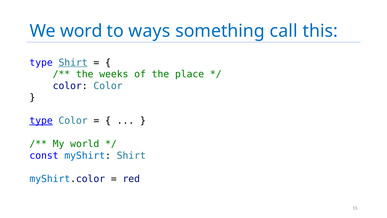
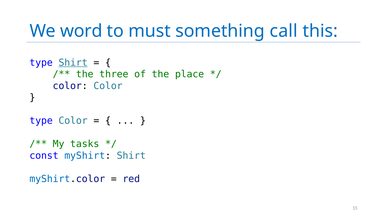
ways: ways -> must (150, 31)
weeks: weeks -> three (114, 74)
type underline: present -> none (41, 121)
world: world -> tasks (85, 144)
